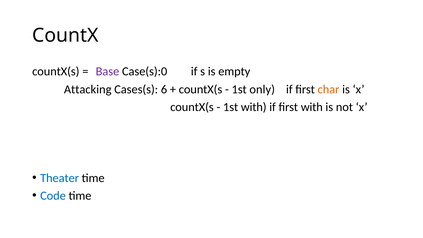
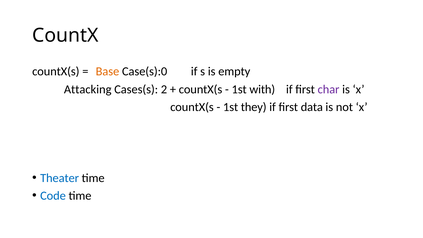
Base colour: purple -> orange (107, 72)
6: 6 -> 2 (164, 89)
only: only -> with (262, 89)
char colour: orange -> purple (329, 89)
1st with: with -> they (254, 107)
first with: with -> data (312, 107)
